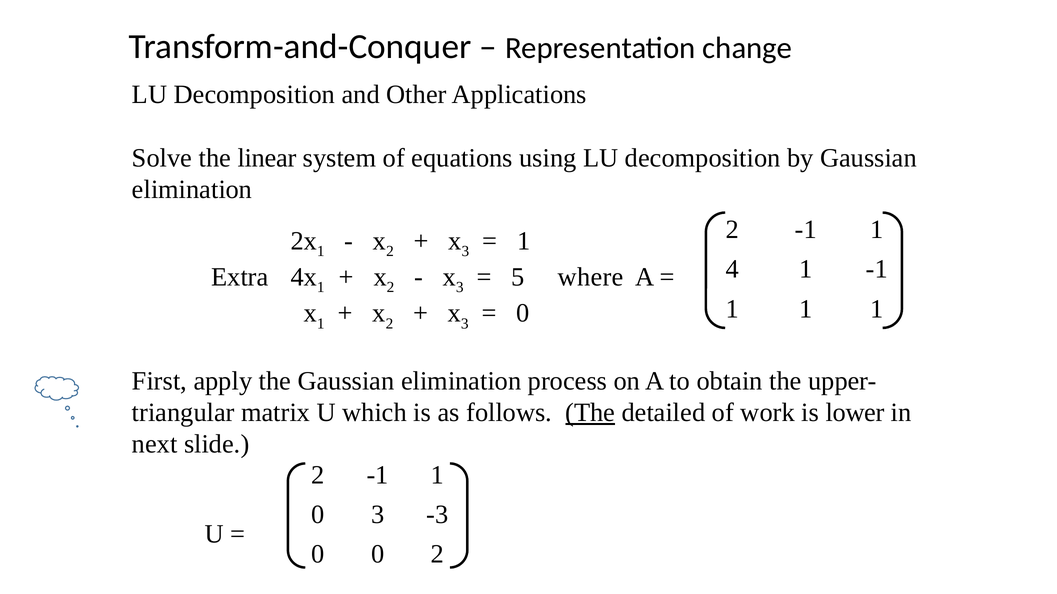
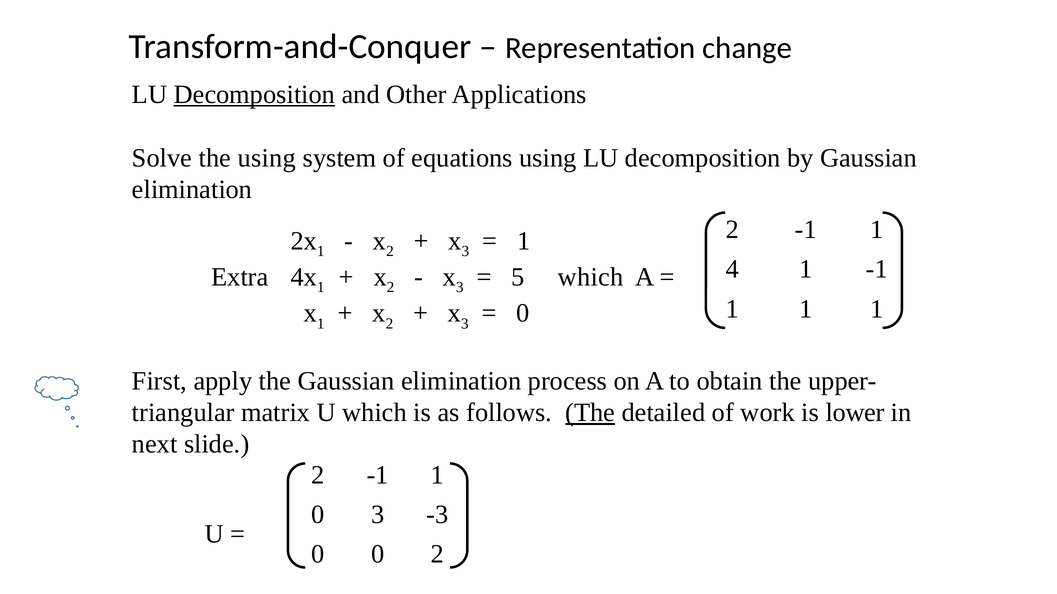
Decomposition underline: none -> present (254, 95)
the linear: linear -> using (267, 158)
5 where: where -> which (591, 277)
